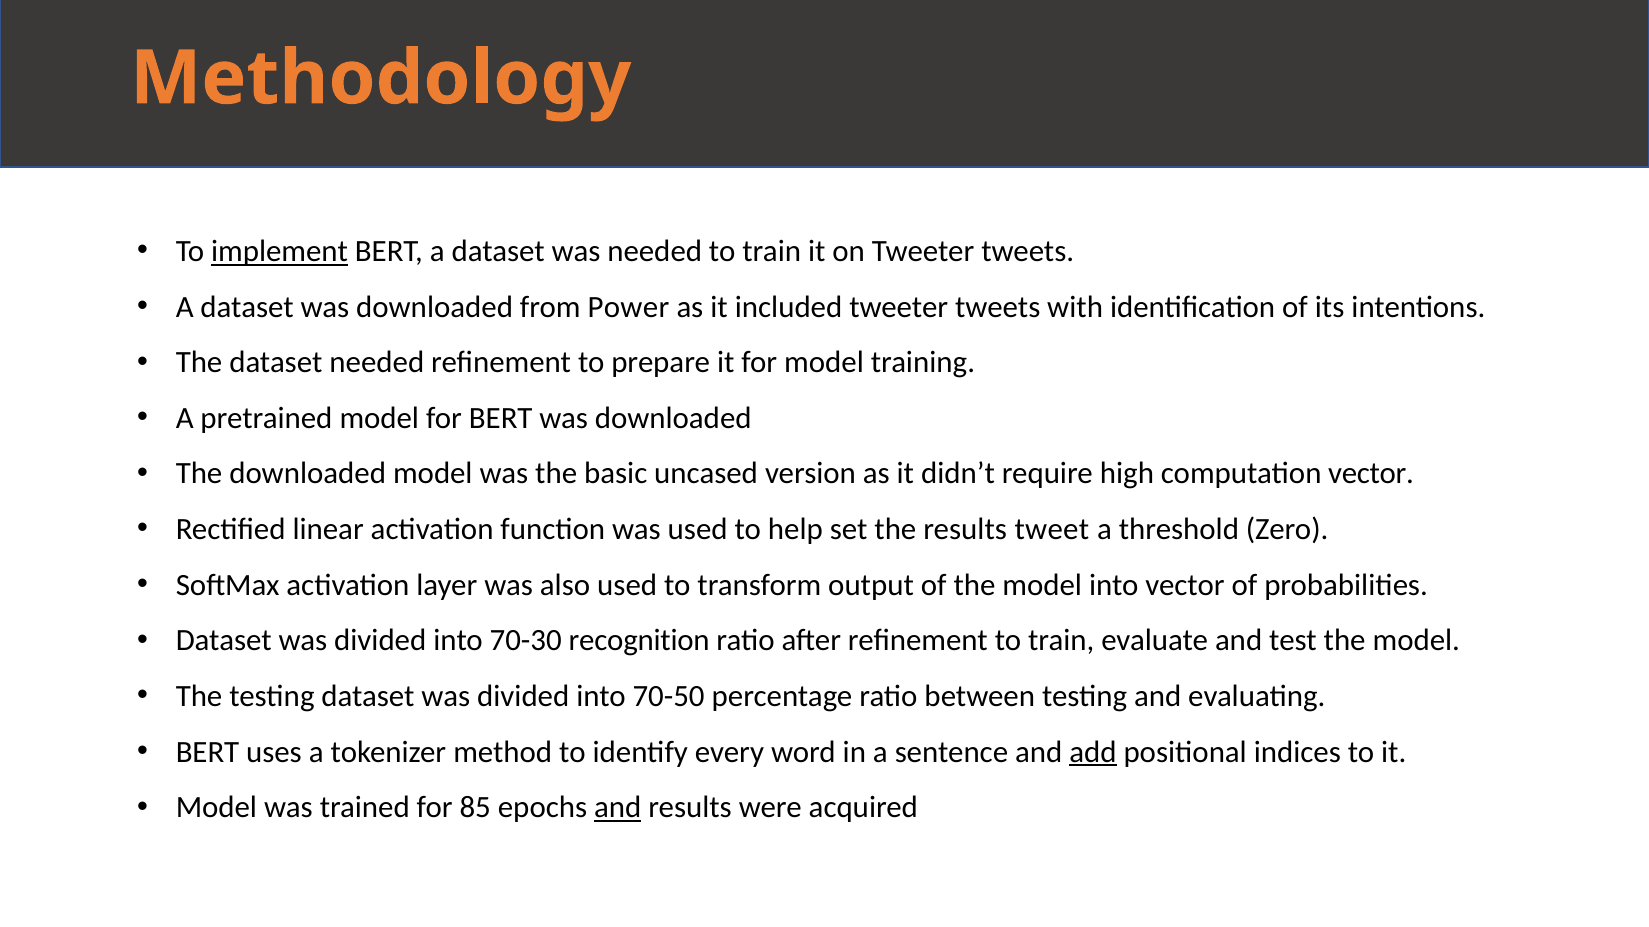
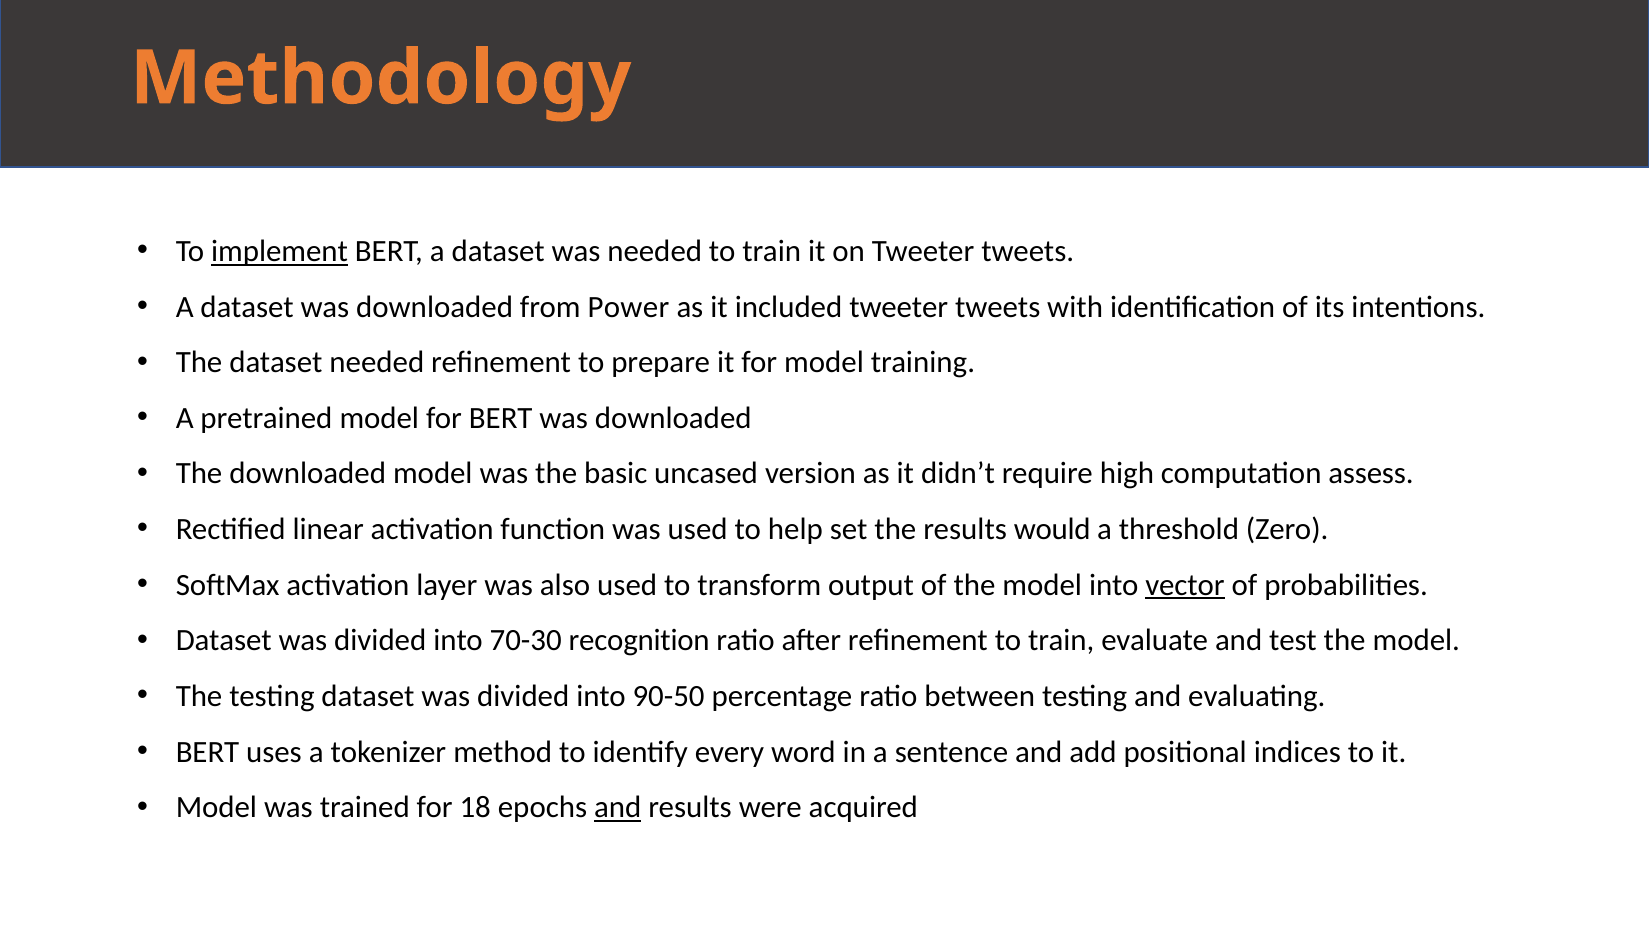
computation vector: vector -> assess (1371, 474)
tweet: tweet -> would (1052, 530)
vector underline: none -> present (1185, 585)
70-50: 70-50 -> 90-50 (669, 697)
add underline: present -> none (1093, 752)
85: 85 -> 18 (475, 808)
